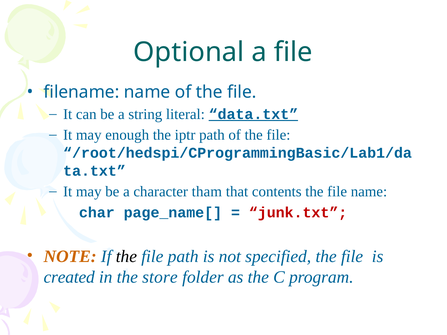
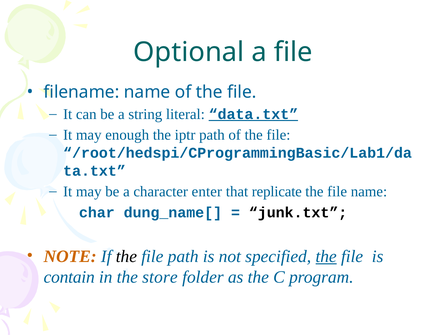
tham: tham -> enter (207, 192)
contents: contents -> replicate (277, 192)
page_name[: page_name[ -> dung_name[ (173, 213)
junk.txt colour: red -> black (298, 213)
the underline: none -> present (326, 256)
created: created -> contain (69, 277)
